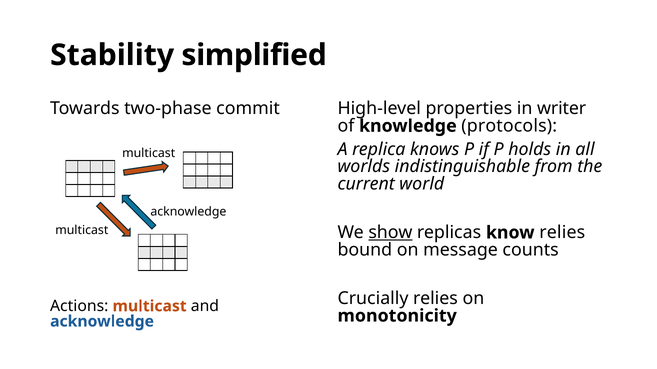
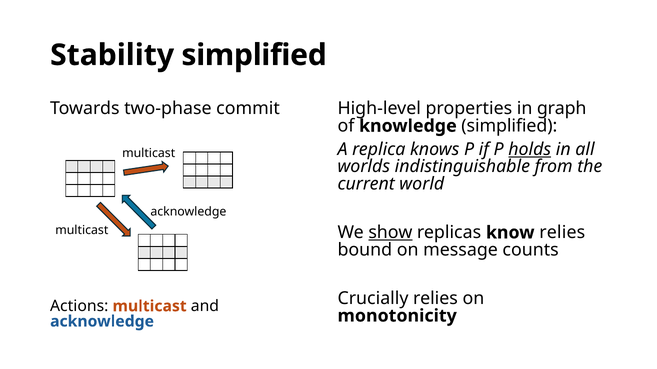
writer: writer -> graph (562, 109)
knowledge protocols: protocols -> simplified (509, 126)
holds underline: none -> present (530, 150)
